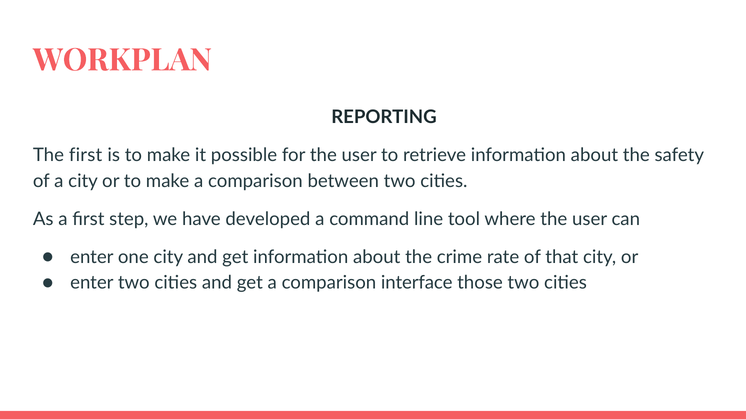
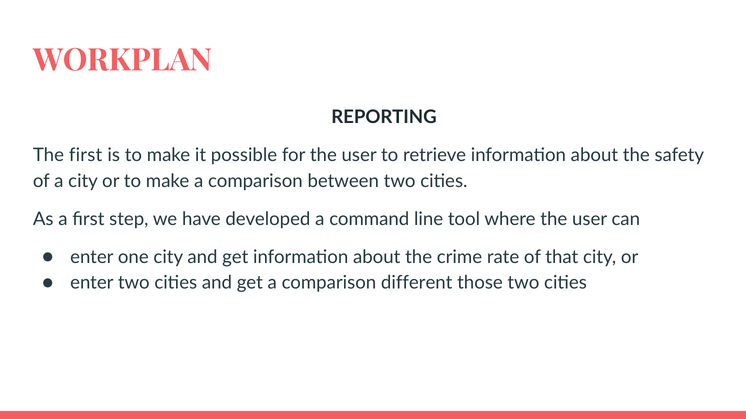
interface: interface -> different (417, 283)
